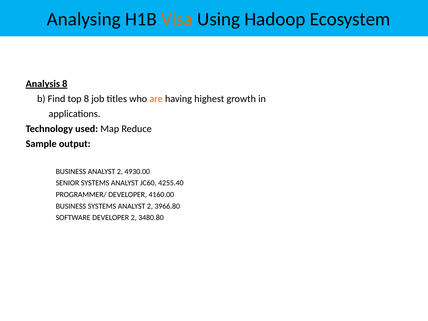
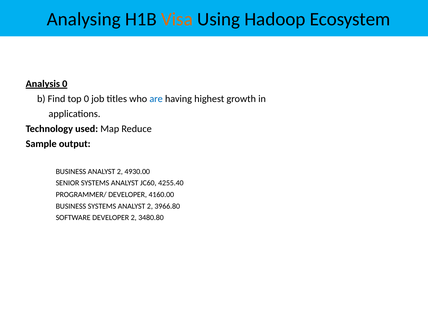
Analysis 8: 8 -> 0 (65, 84)
top 8: 8 -> 0 (86, 99)
are colour: orange -> blue (156, 99)
